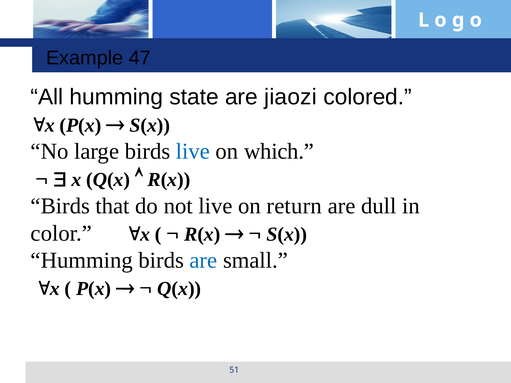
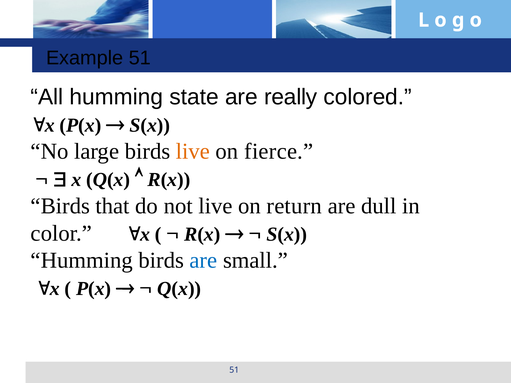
Example 47: 47 -> 51 (140, 58)
jiaozi: jiaozi -> really (291, 97)
live colour: blue -> orange (193, 152)
which: which -> fierce (279, 152)
